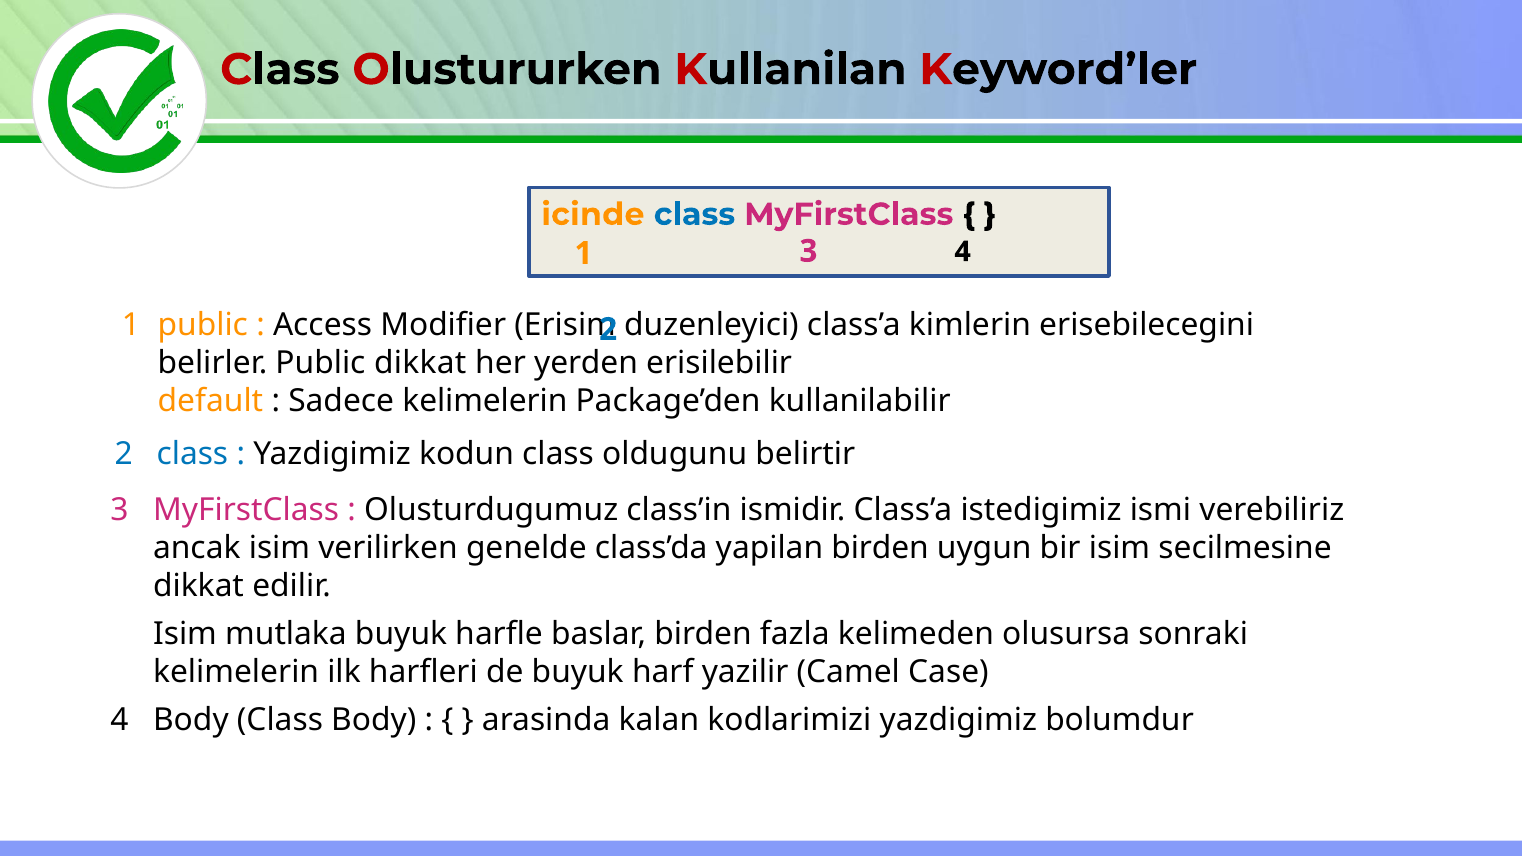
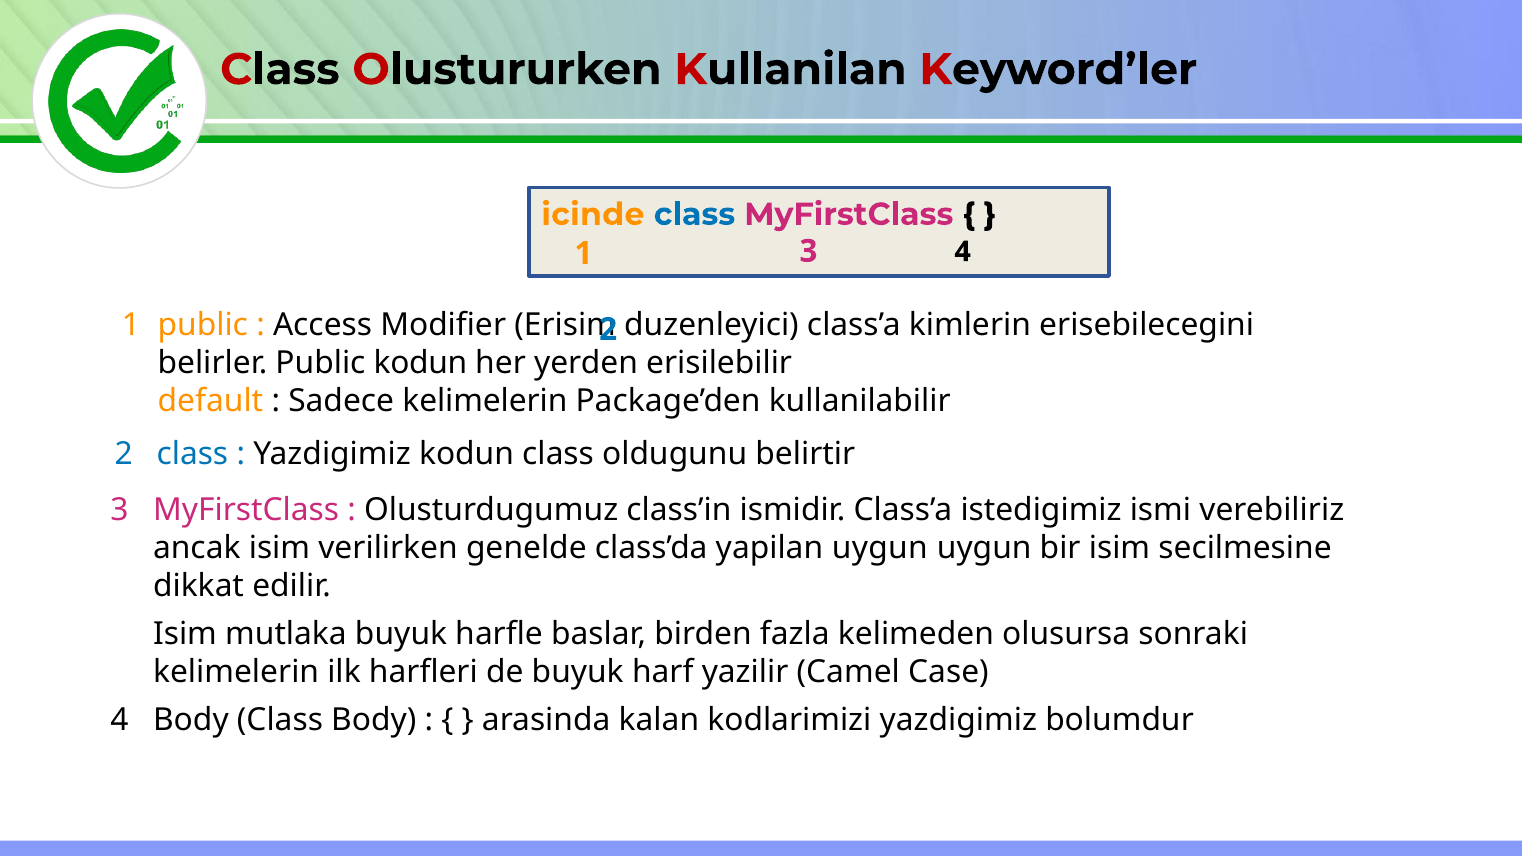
Public dikkat: dikkat -> kodun (421, 363)
yapilan birden: birden -> uygun (880, 548)
